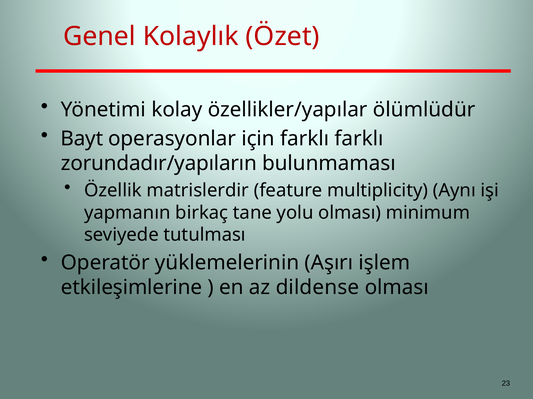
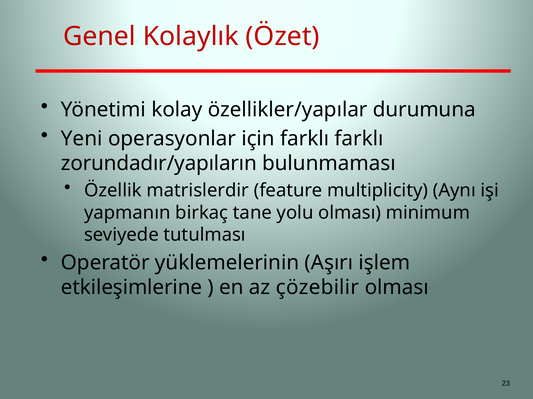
ölümlüdür: ölümlüdür -> durumuna (424, 110)
Bayt: Bayt -> Yeni (82, 139)
dildense: dildense -> çözebilir (317, 288)
